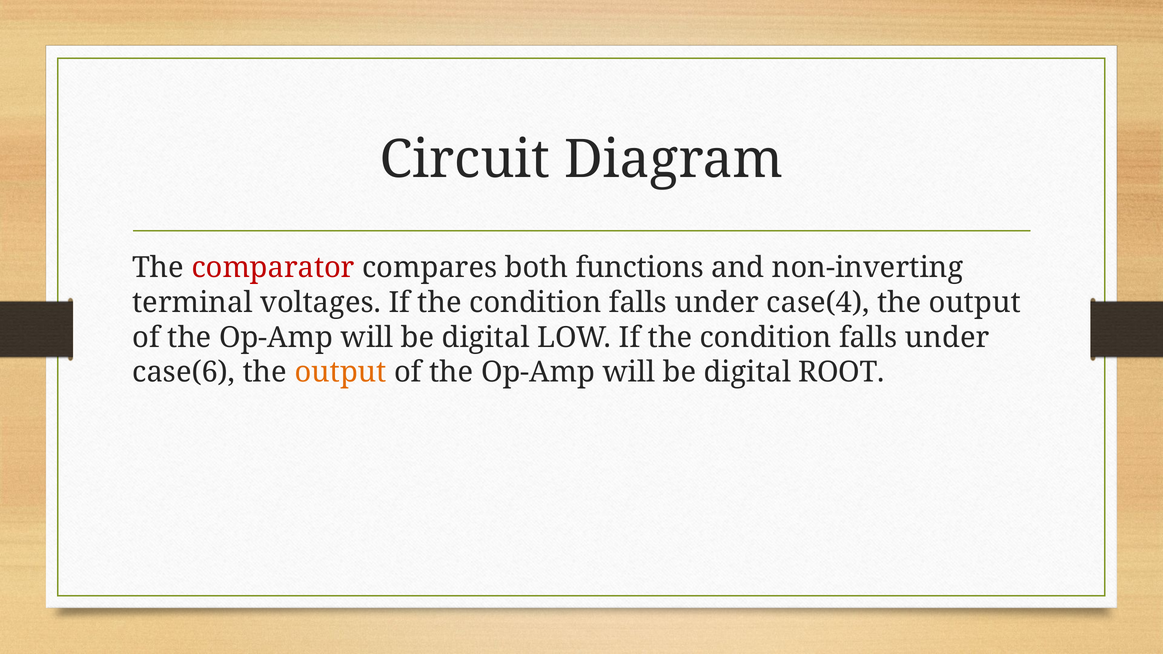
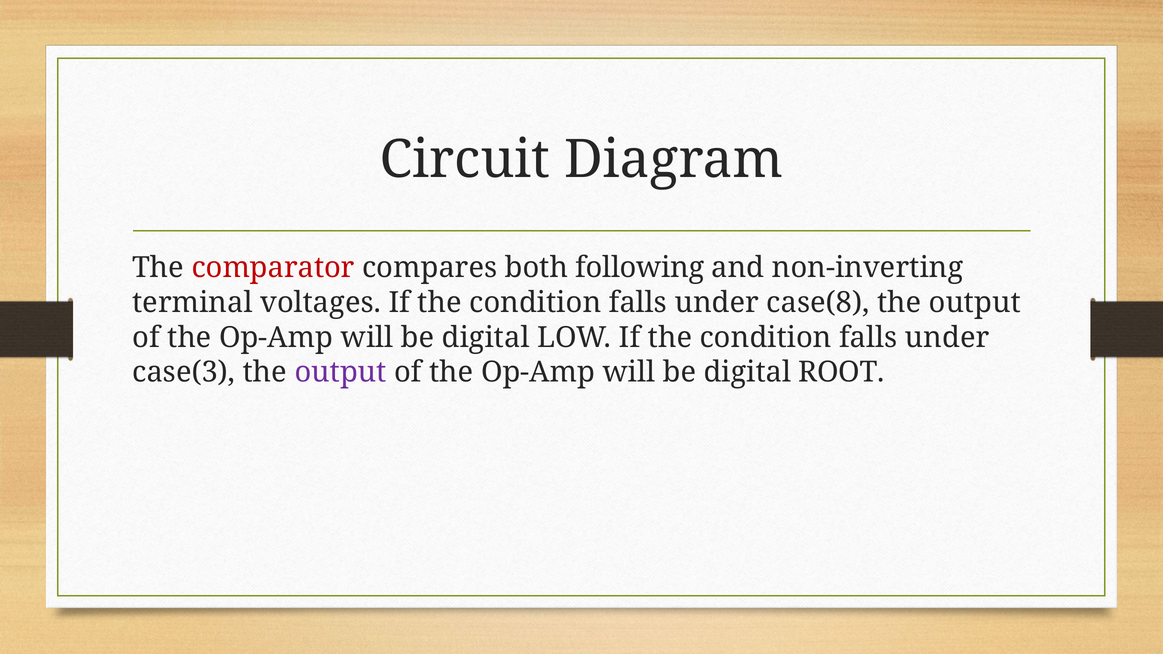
functions: functions -> following (640, 268)
case(4: case(4 -> case(8 (818, 303)
case(6: case(6 -> case(3 (184, 372)
output colour: orange -> purple (341, 372)
